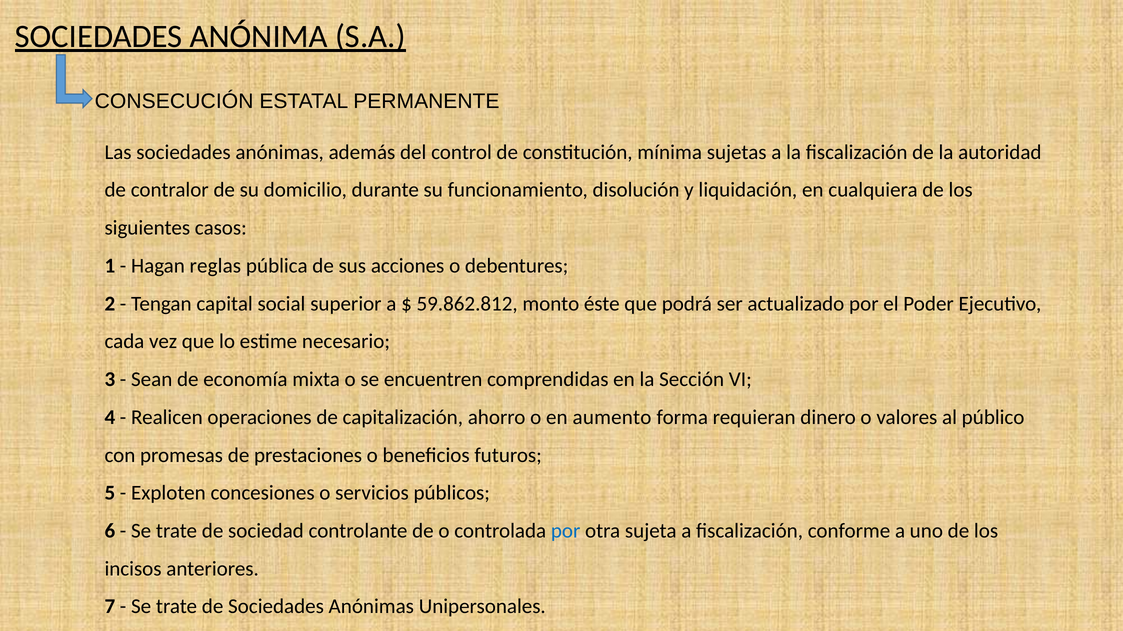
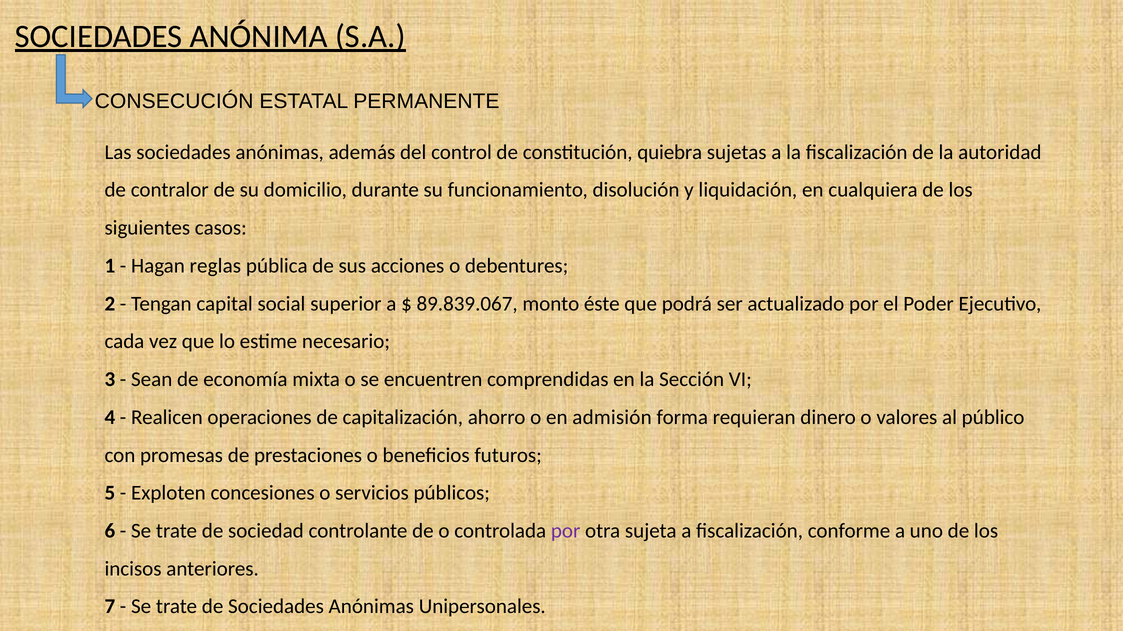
mínima: mínima -> quiebra (670, 152)
59.862.812: 59.862.812 -> 89.839.067 (467, 304)
aumento: aumento -> admisión (612, 418)
por colour: blue -> purple (566, 531)
